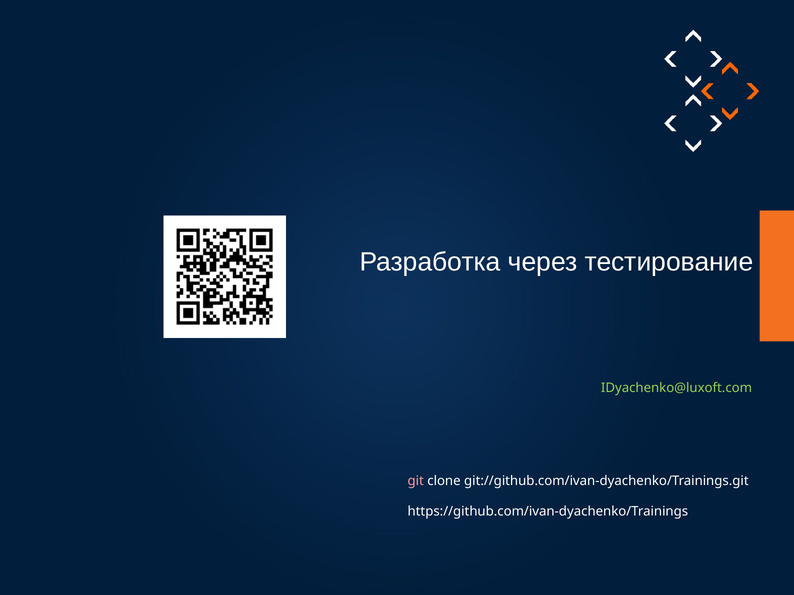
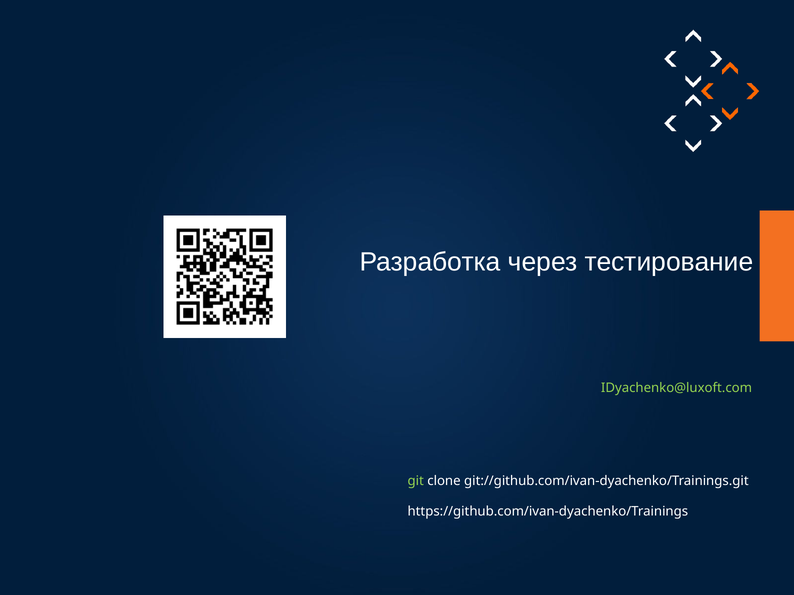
git colour: pink -> light green (416, 481)
